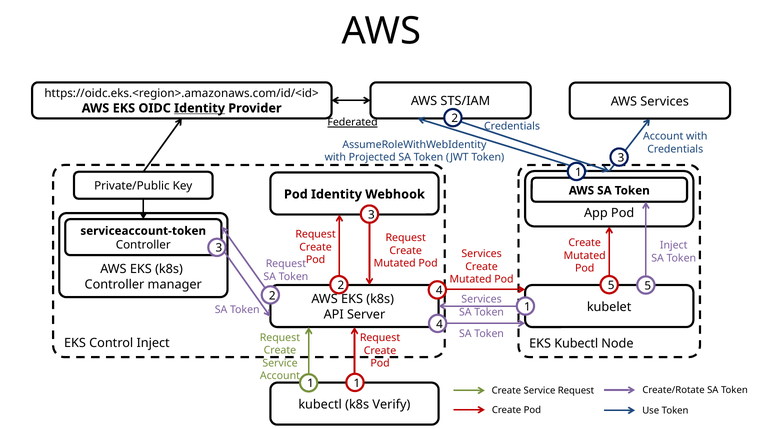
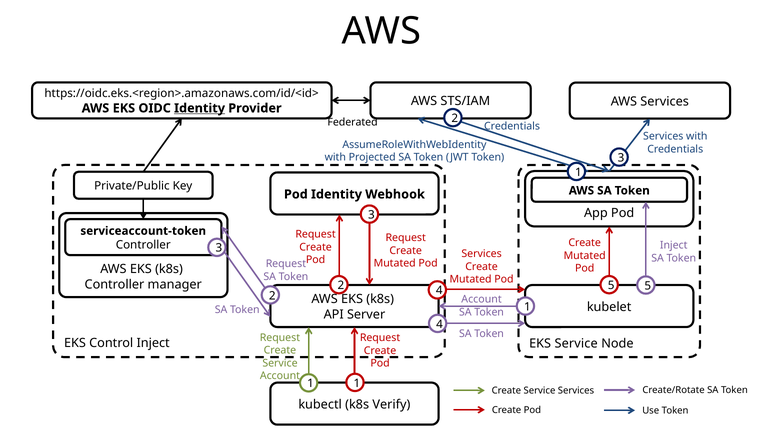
Federated underline: present -> none (353, 122)
Account: Account -> Services (663, 136)
Services: Services -> Account (482, 300)
EKS Kubectl: Kubectl -> Service (576, 344)
Service Request: Request -> Services (576, 391)
